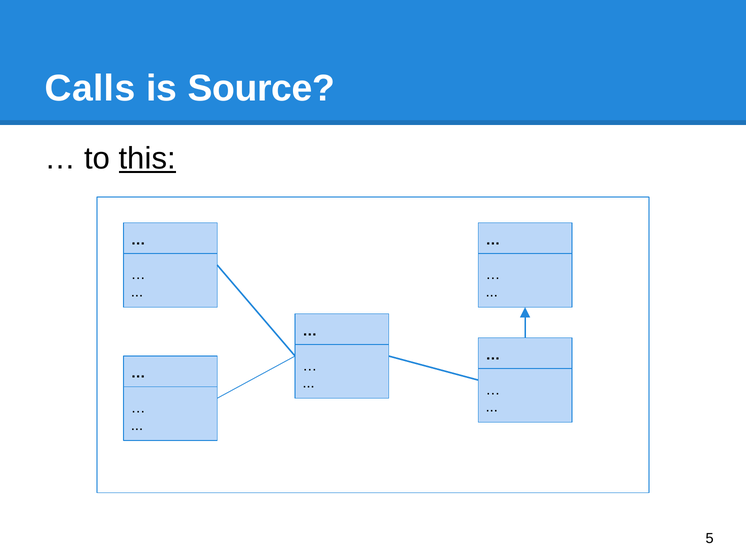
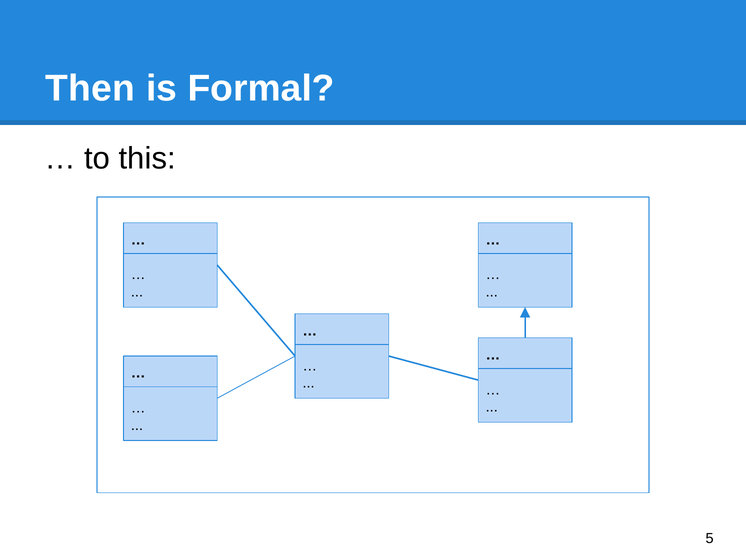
Calls: Calls -> Then (90, 88)
Source: Source -> Formal (261, 88)
this underline: present -> none (147, 159)
